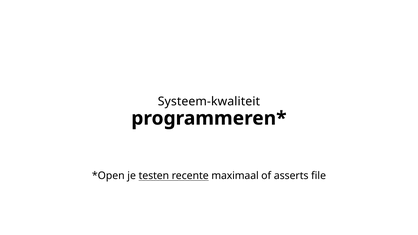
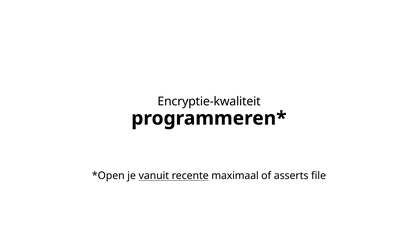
Systeem-kwaliteit: Systeem-kwaliteit -> Encryptie-kwaliteit (209, 101)
testen: testen -> vanuit (154, 176)
